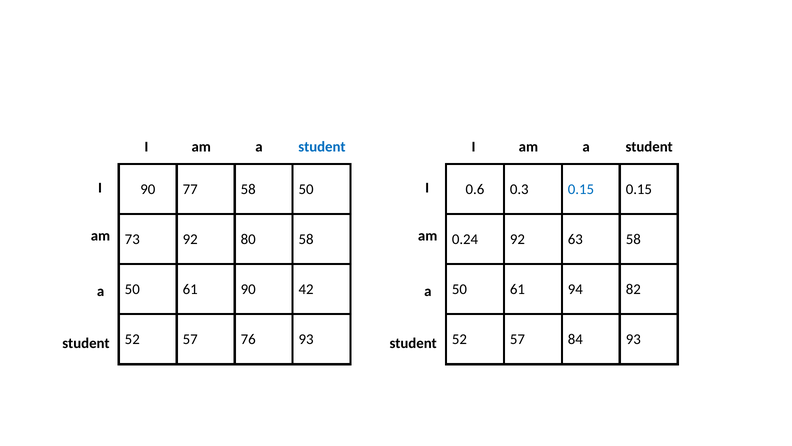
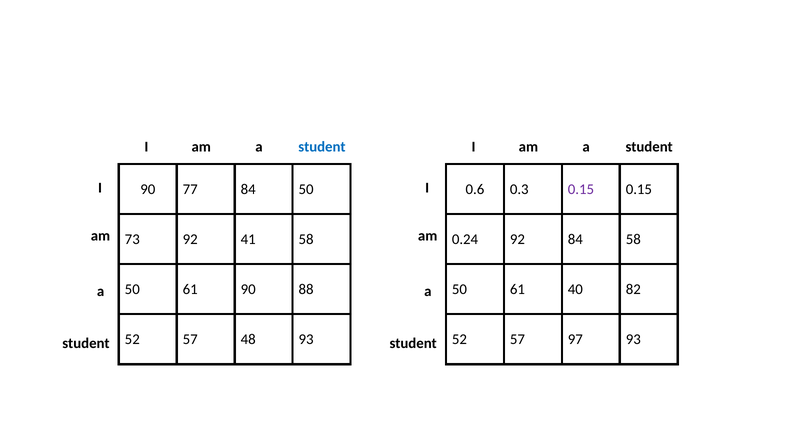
77 58: 58 -> 84 (248, 189)
0.15 colour: blue -> purple (581, 189)
80: 80 -> 41 (248, 239)
92 63: 63 -> 84 (575, 239)
42: 42 -> 88 (306, 289)
94: 94 -> 40 (575, 289)
76: 76 -> 48 (248, 339)
84: 84 -> 97 (575, 339)
